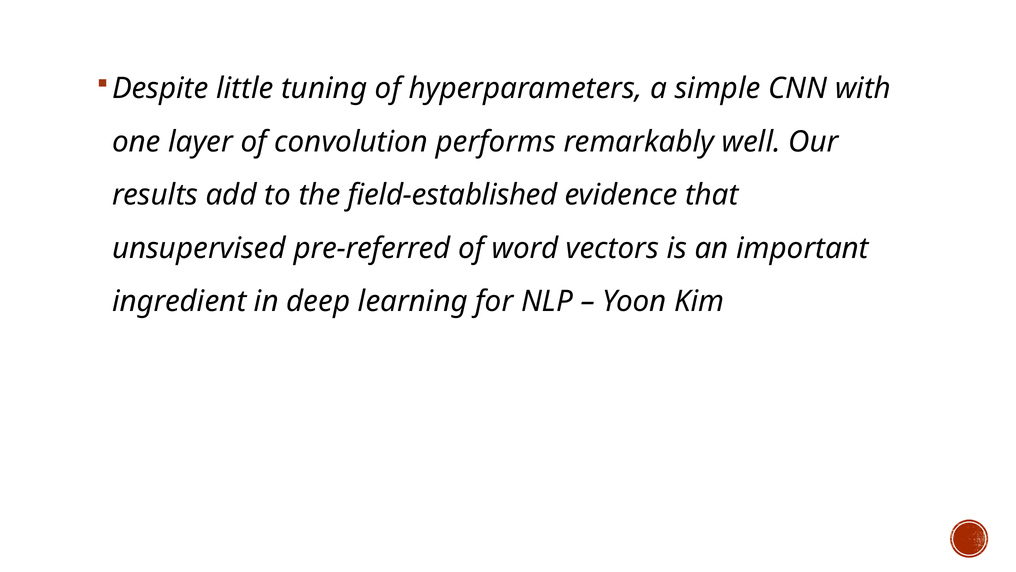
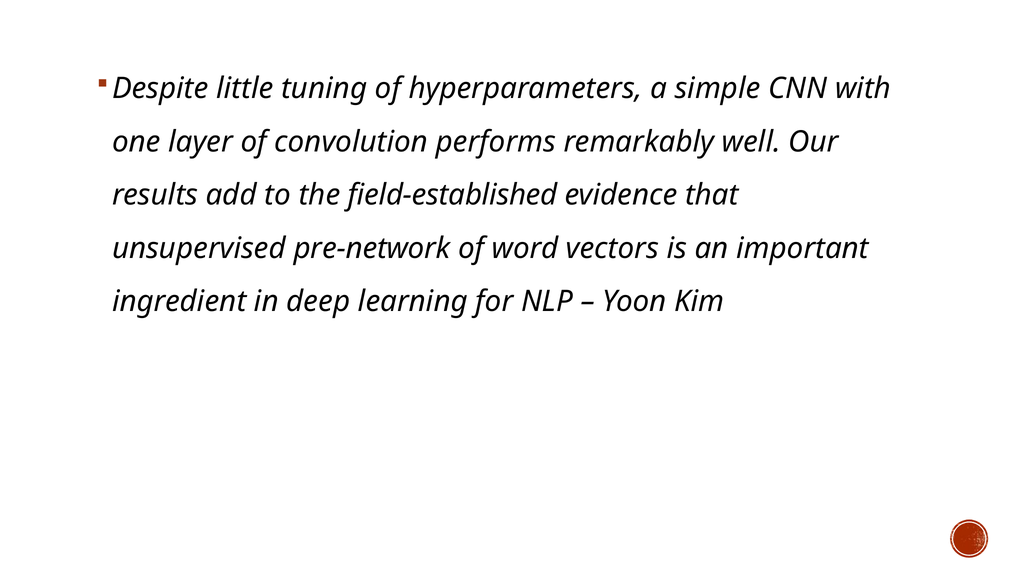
pre-referred: pre-referred -> pre-network (372, 248)
